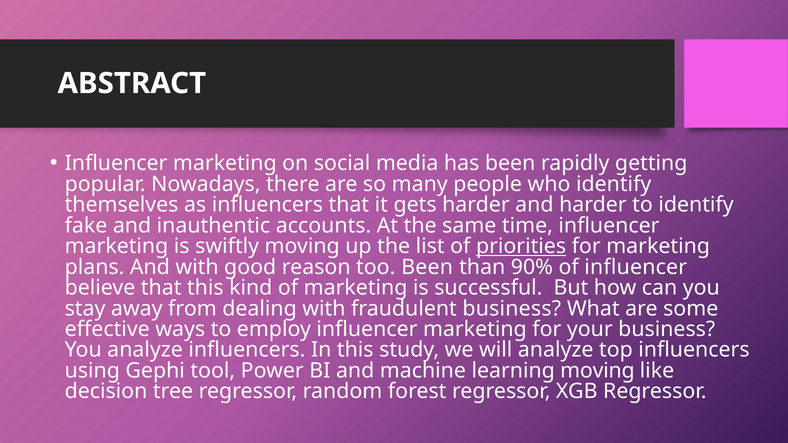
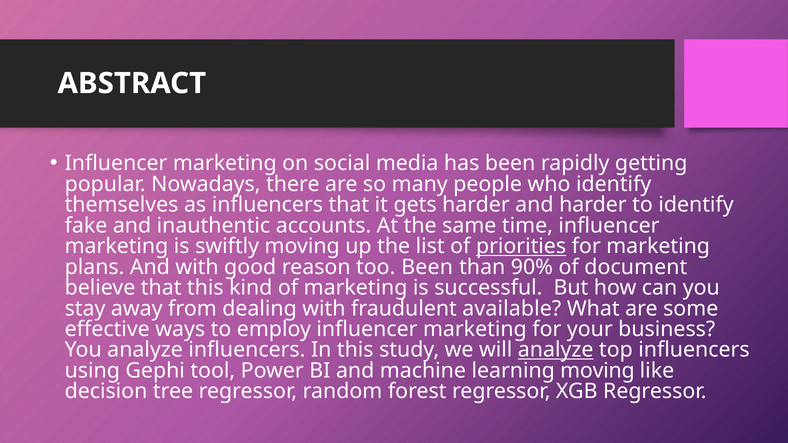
of influencer: influencer -> document (636, 267)
fraudulent business: business -> available (512, 309)
analyze underline: none -> present (556, 350)
